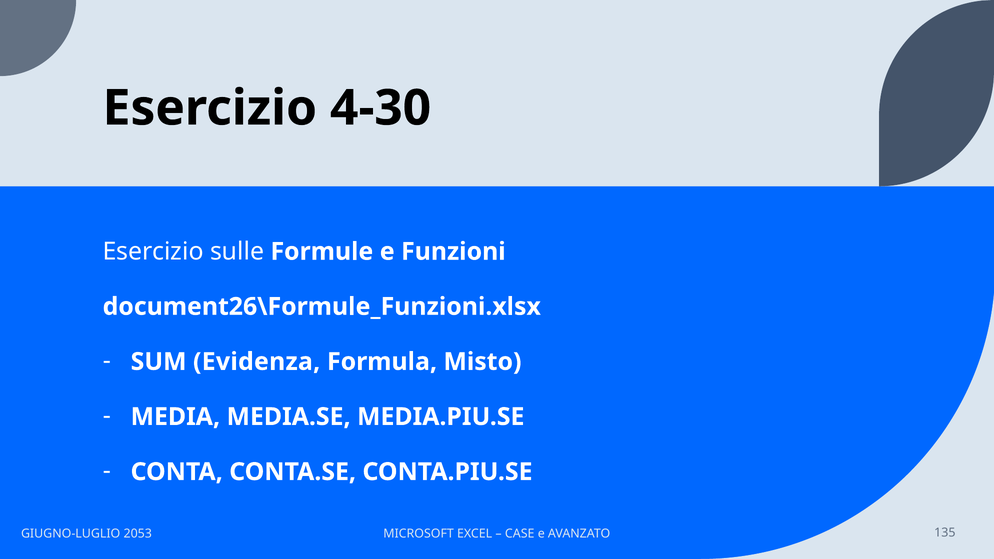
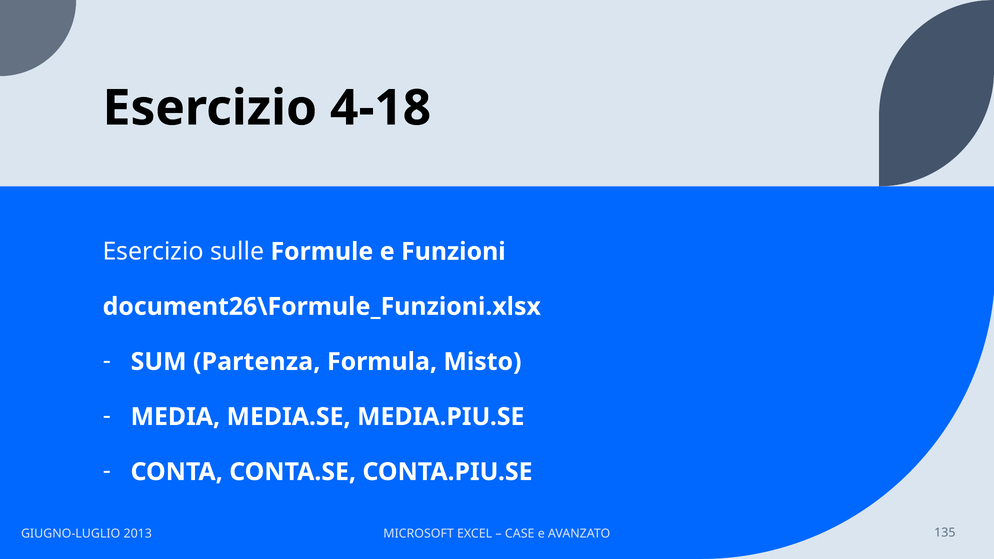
4-30: 4-30 -> 4-18 (381, 108)
Evidenza: Evidenza -> Partenza (257, 362)
2053: 2053 -> 2013 (138, 534)
